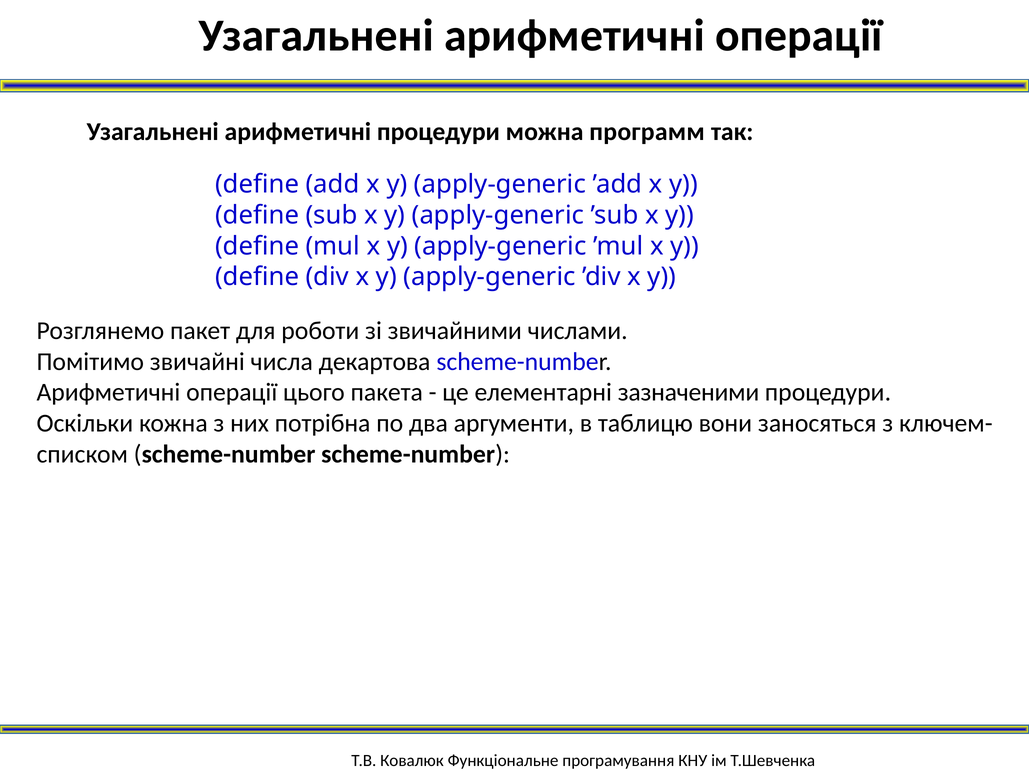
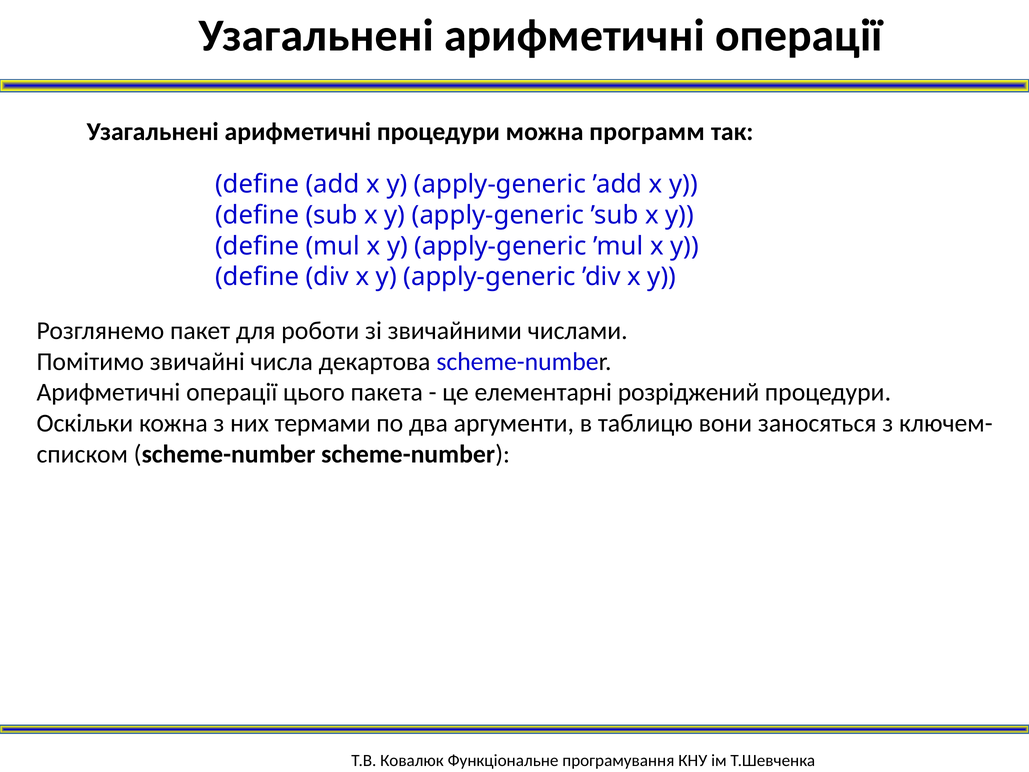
зазначеними: зазначеними -> розріджений (689, 392)
потрібна: потрібна -> термами (323, 423)
